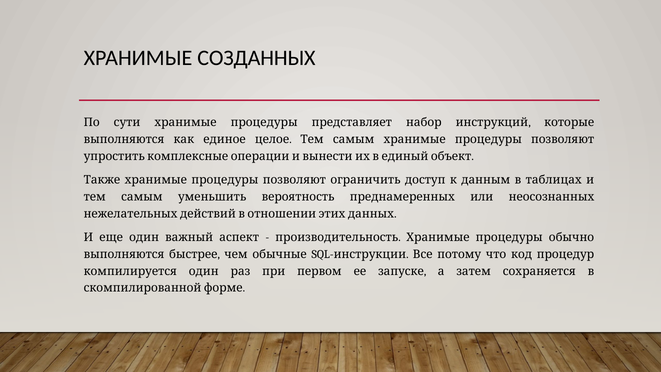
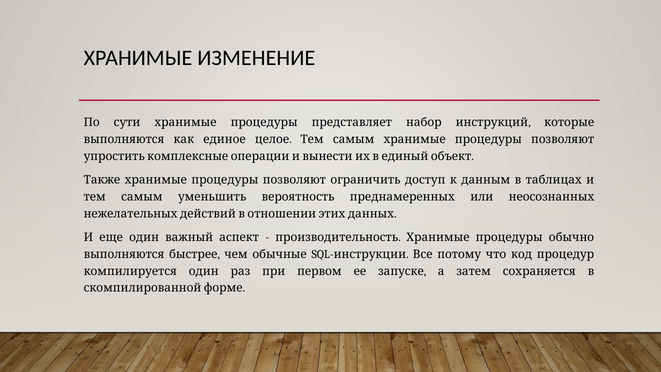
СОЗДАННЫХ: СОЗДАННЫХ -> ИЗМЕНЕНИЕ (256, 58)
